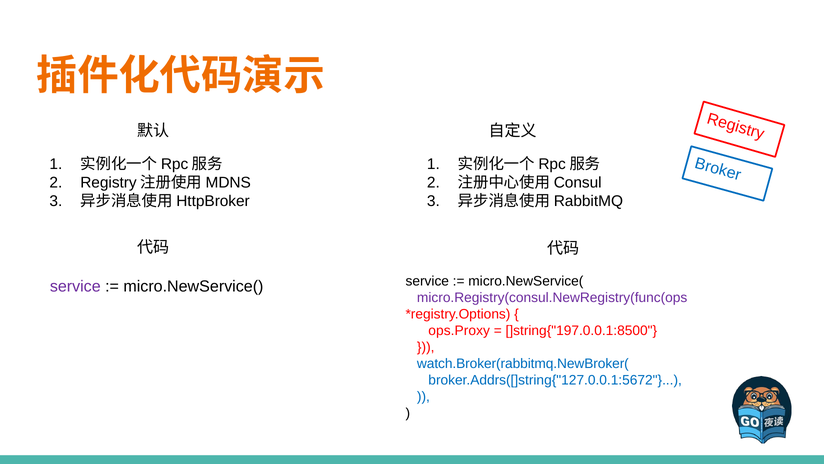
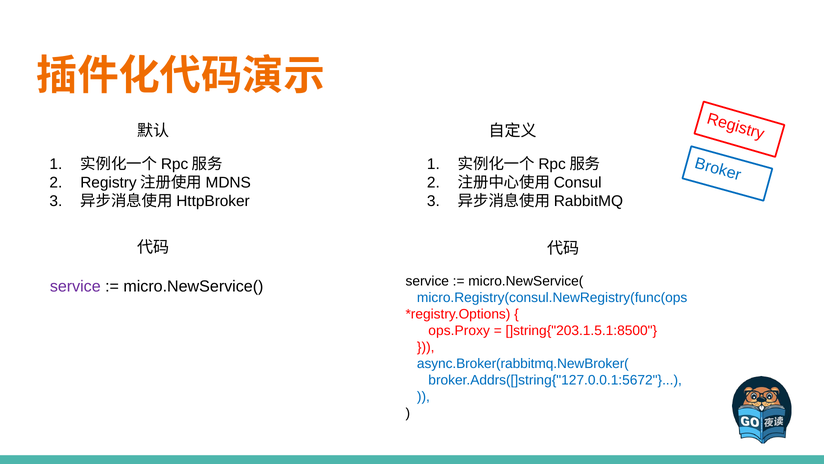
micro.Registry(consul.NewRegistry(func(ops colour: purple -> blue (552, 297)
]string{"197.0.0.1:8500: ]string{"197.0.0.1:8500 -> ]string{"203.1.5.1:8500 (581, 330)
watch.Broker(rabbitmq.NewBroker(: watch.Broker(rabbitmq.NewBroker( -> async.Broker(rabbitmq.NewBroker( (523, 363)
